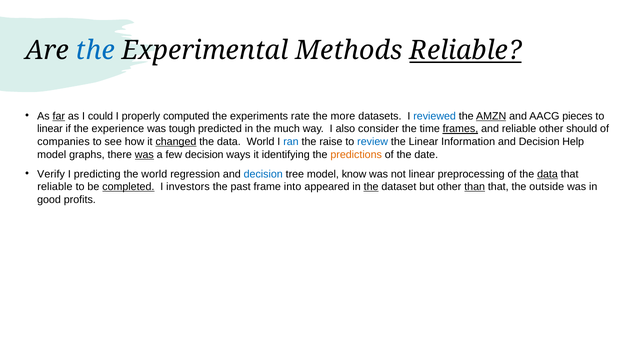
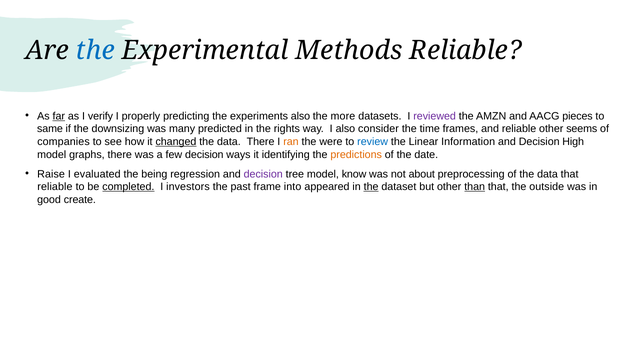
Reliable underline: present -> none (465, 51)
could: could -> verify (101, 116)
computed: computed -> predicting (186, 116)
experiments rate: rate -> also (300, 116)
reviewed colour: blue -> purple (435, 116)
AMZN underline: present -> none (491, 116)
linear: linear -> same (50, 129)
experience: experience -> downsizing (118, 129)
tough: tough -> many (182, 129)
much: much -> rights (287, 129)
frames underline: present -> none (460, 129)
should: should -> seems (582, 129)
data World: World -> There (261, 142)
ran colour: blue -> orange (291, 142)
raise: raise -> were (331, 142)
Help: Help -> High (573, 142)
was underline: present -> none (144, 154)
Verify: Verify -> Raise (51, 174)
predicting: predicting -> evaluated (97, 174)
the world: world -> being (154, 174)
decision colour: blue -> purple (263, 174)
not linear: linear -> about (422, 174)
data underline: present -> none (547, 174)
profits: profits -> create (80, 199)
